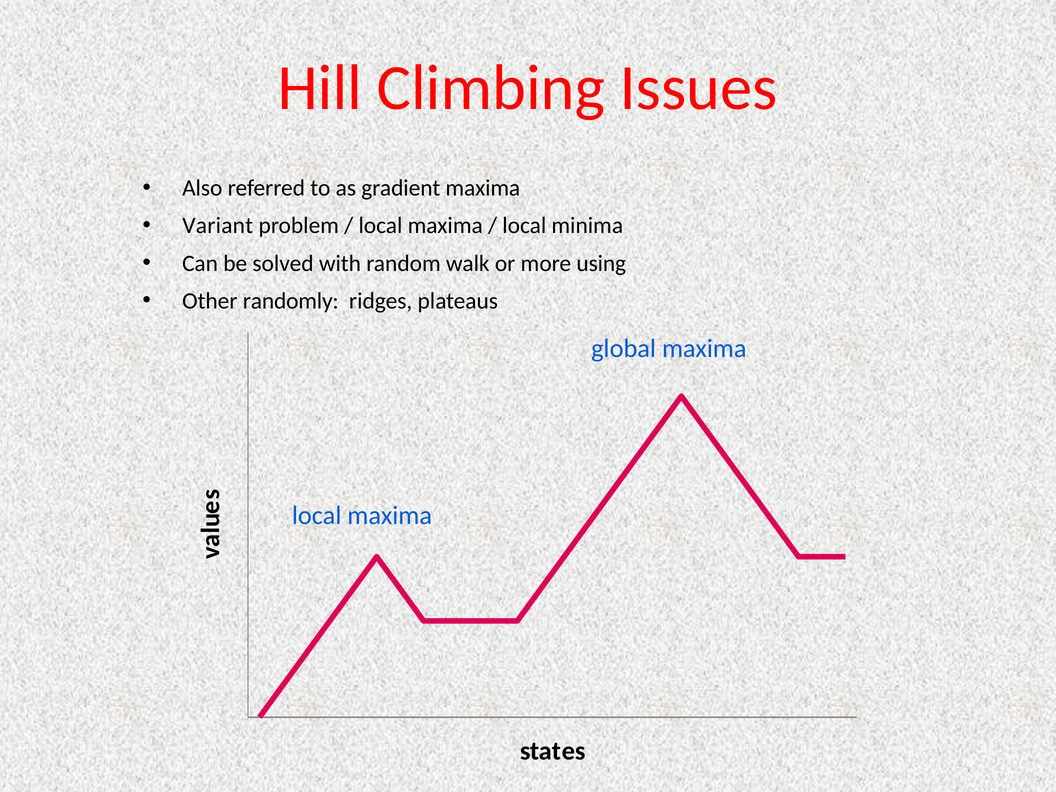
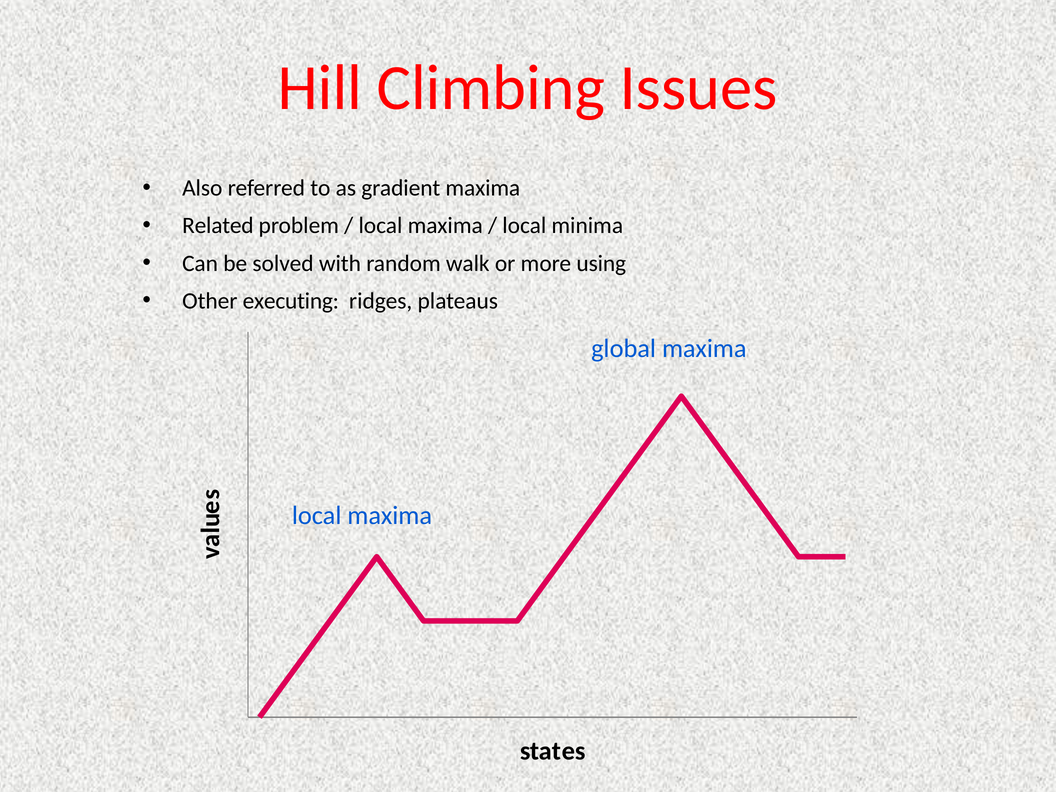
Variant: Variant -> Related (218, 226)
randomly: randomly -> executing (291, 301)
